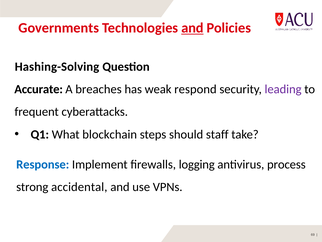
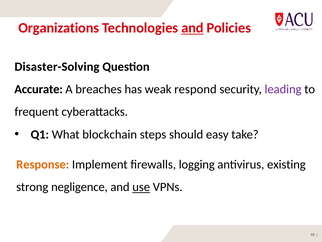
Governments: Governments -> Organizations (59, 28)
Hashing-Solving: Hashing-Solving -> Disaster-Solving (57, 67)
staff: staff -> easy (217, 134)
Response colour: blue -> orange (43, 164)
process: process -> existing (286, 164)
accidental: accidental -> negligence (79, 187)
use underline: none -> present (141, 187)
